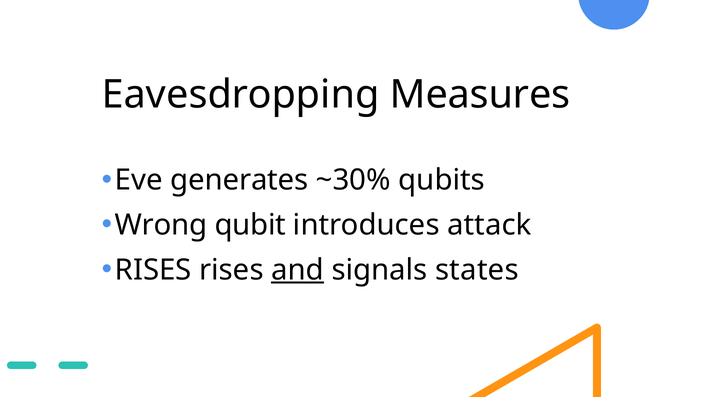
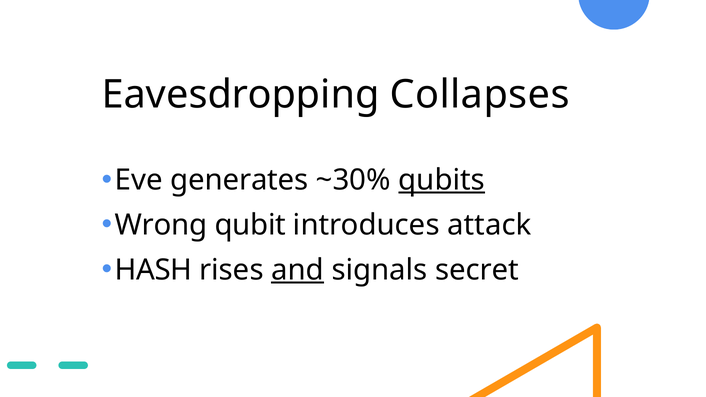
Measures: Measures -> Collapses (480, 95)
qubits underline: none -> present (442, 180)
RISES: RISES -> HASH (153, 270)
states: states -> secret (477, 270)
